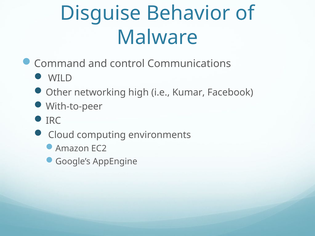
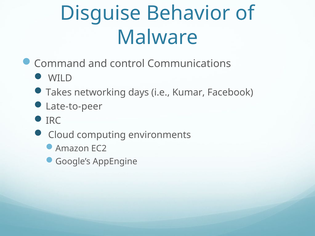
Other: Other -> Takes (59, 93)
high: high -> days (139, 93)
With-to-peer: With-to-peer -> Late-to-peer (74, 107)
